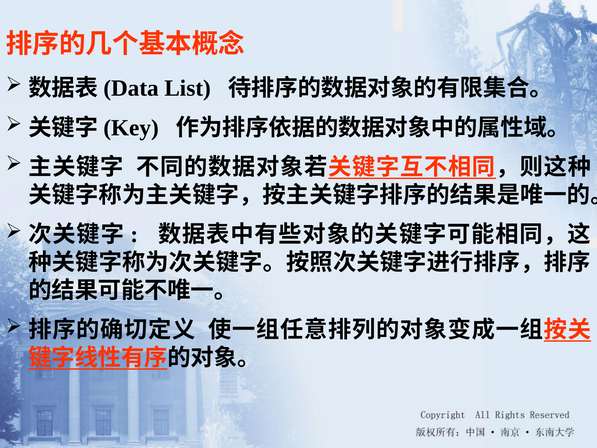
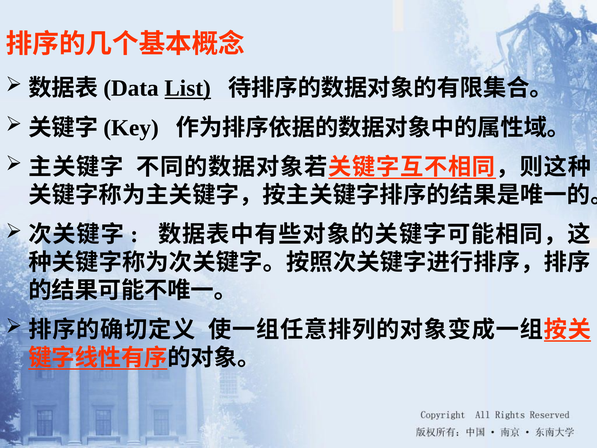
List underline: none -> present (188, 88)
